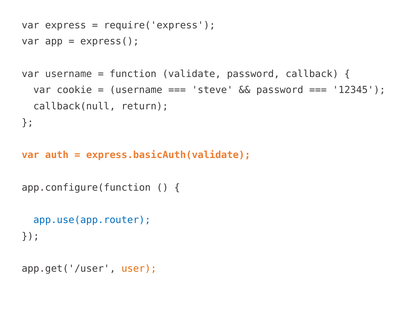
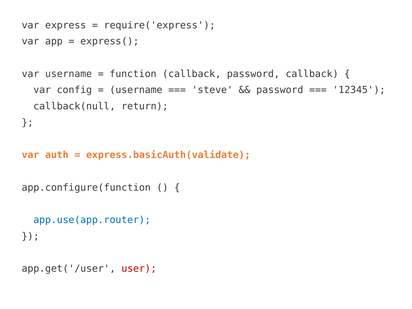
function validate: validate -> callback (192, 74)
cookie: cookie -> config (74, 90)
user colour: orange -> red (139, 269)
